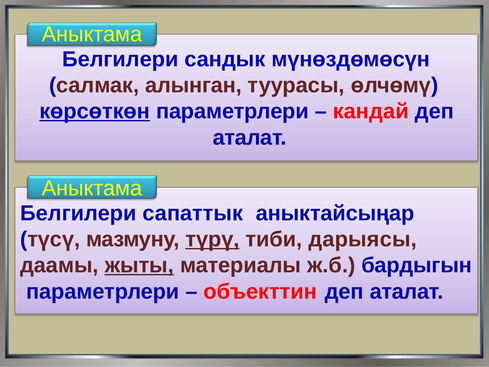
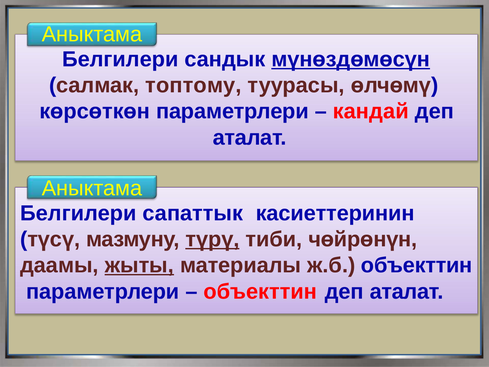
мүнөздөмөсүн underline: none -> present (351, 59)
алынган: алынган -> топтому (193, 85)
көрсөткөн underline: present -> none (95, 111)
аныктайсыңар: аныктайсыңар -> касиеттеринин (335, 213)
дарыясы: дарыясы -> чөйрөнүн (363, 239)
ж.б бардыгын: бардыгын -> объекттин (417, 265)
